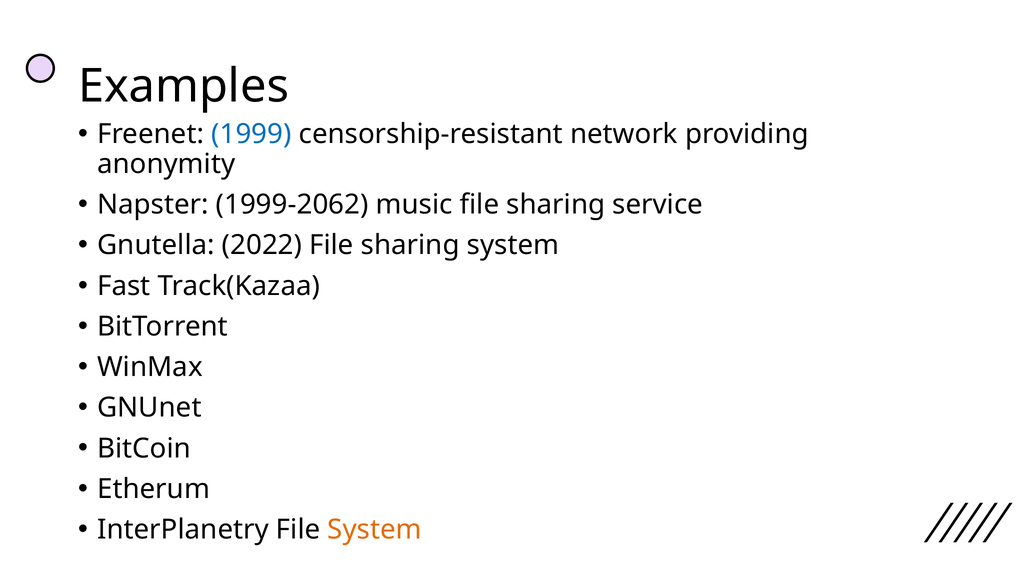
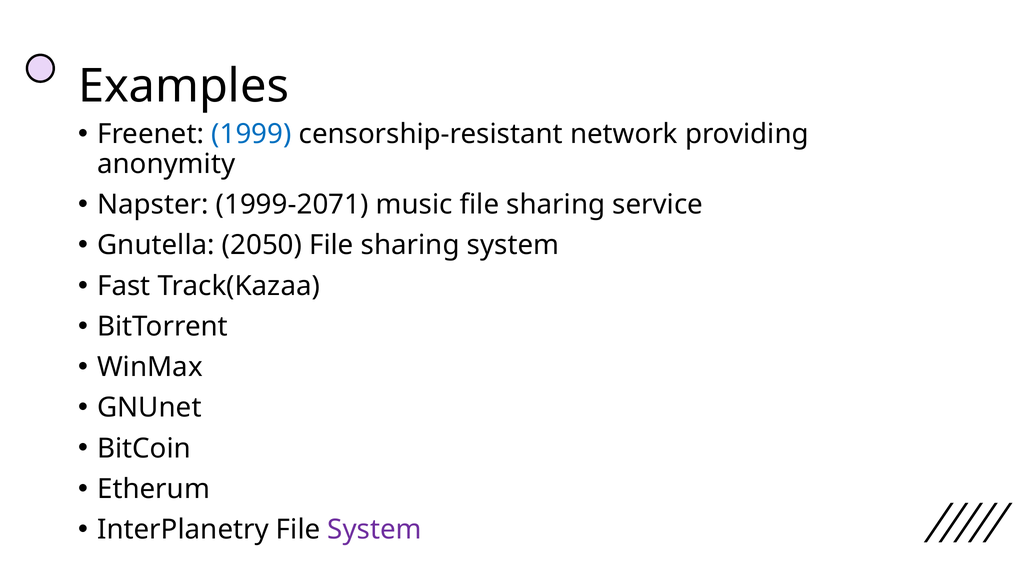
1999-2062: 1999-2062 -> 1999-2071 (292, 205)
2022: 2022 -> 2050 (262, 245)
System colour: orange -> purple (375, 530)
